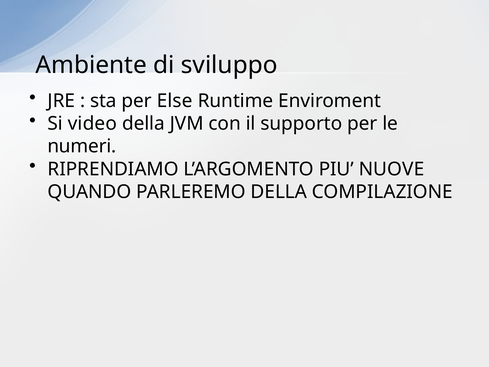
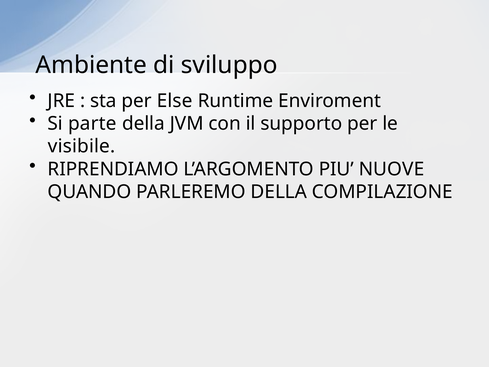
video: video -> parte (92, 123)
numeri: numeri -> visibile (82, 146)
